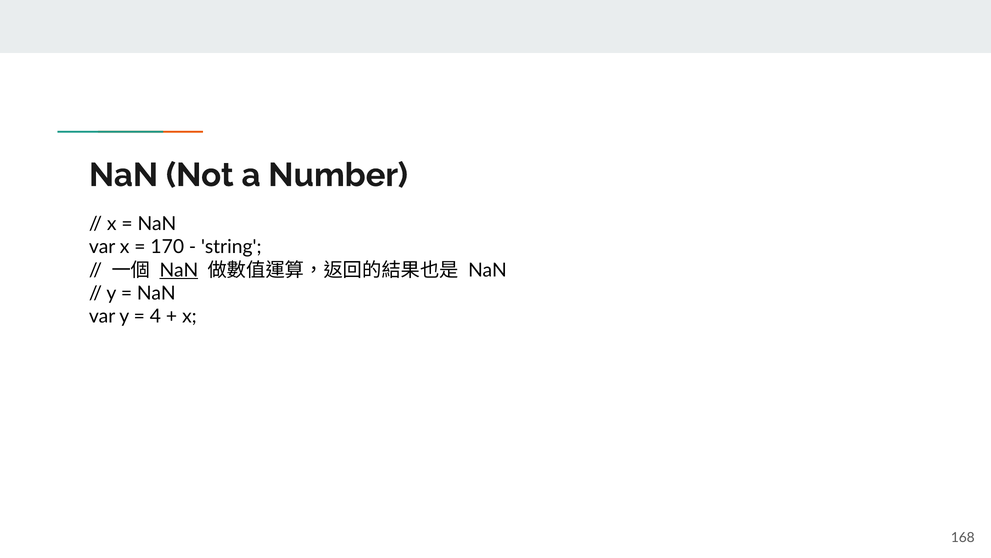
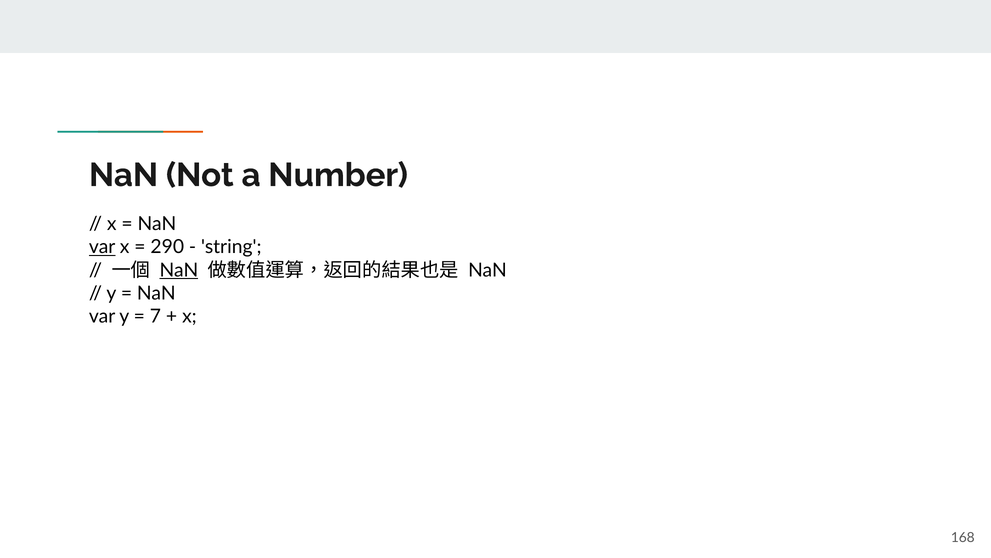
var underline: none -> present (102, 247)
170: 170 -> 290 (167, 247)
4: 4 -> 7 (155, 316)
